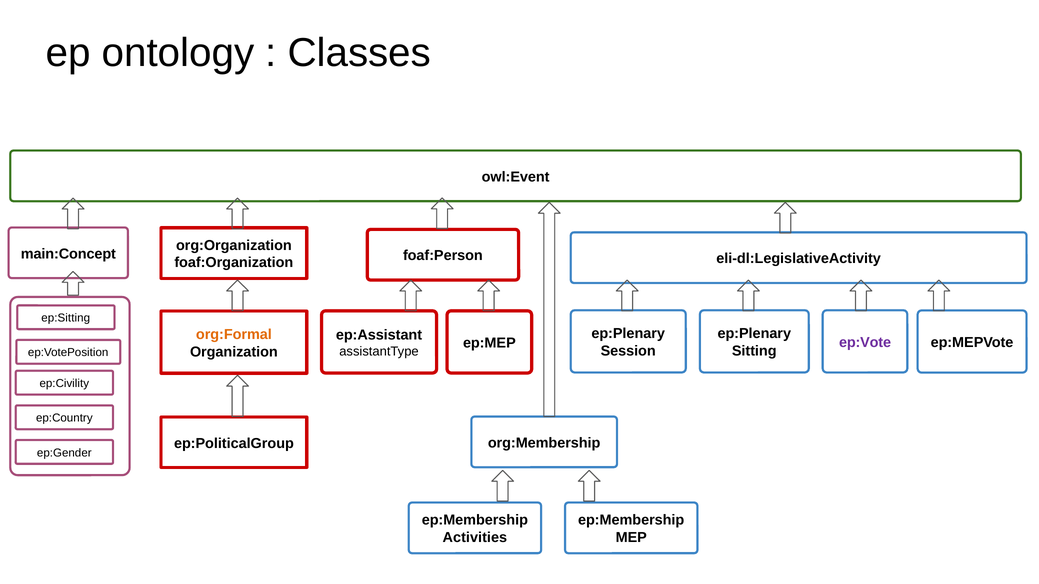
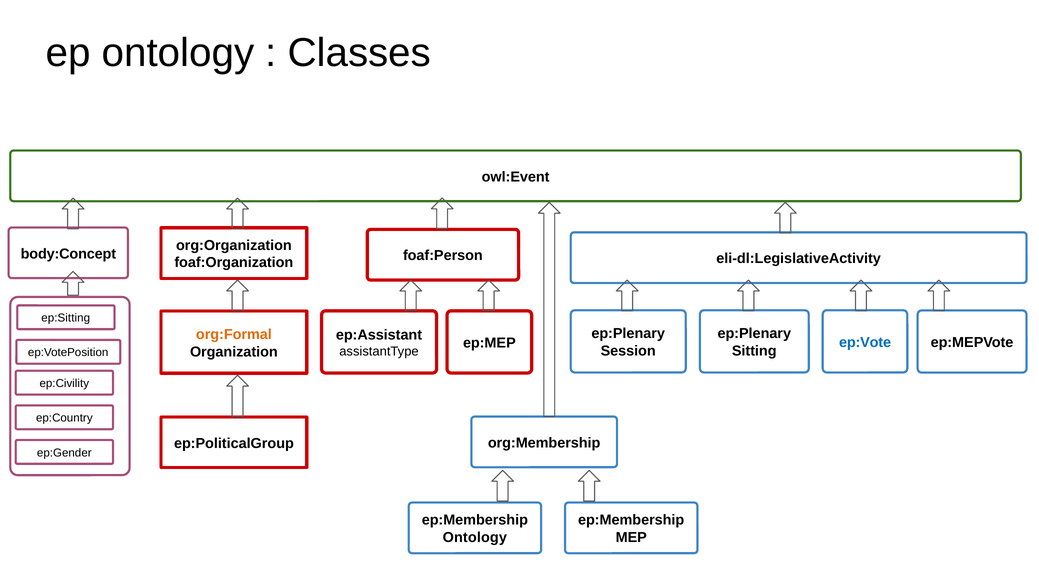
main:Concept: main:Concept -> body:Concept (68, 254)
ep:Vote colour: purple -> blue (865, 343)
Activities: Activities -> Ontology (475, 538)
